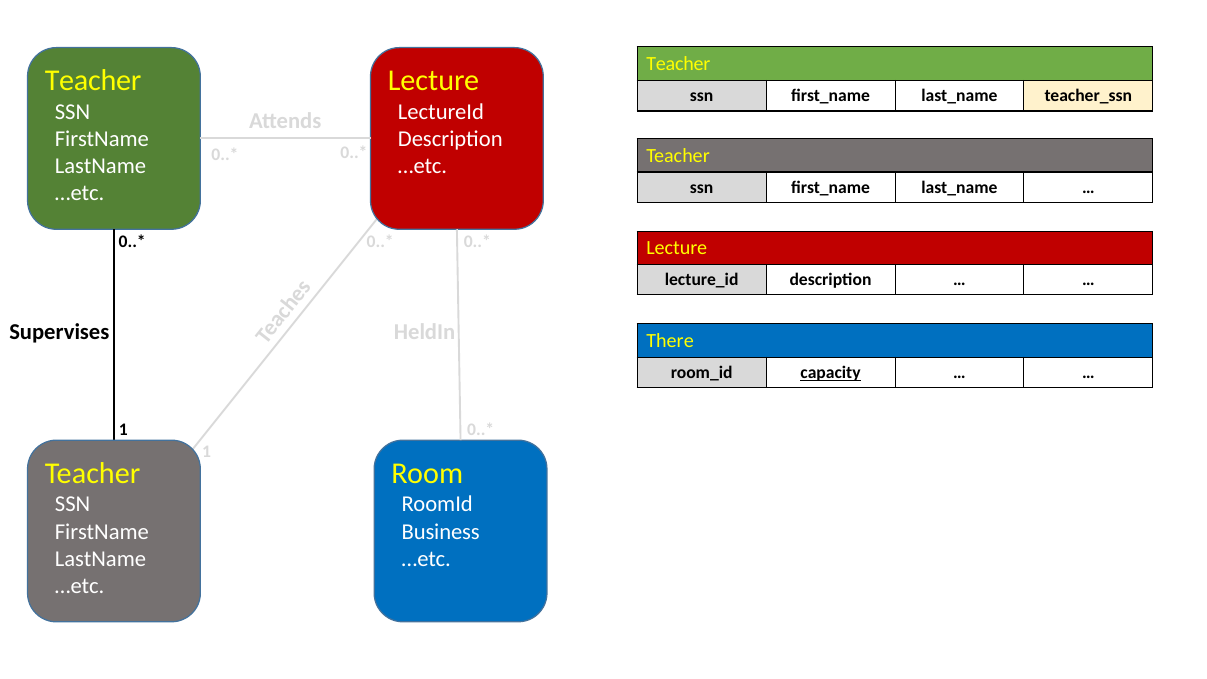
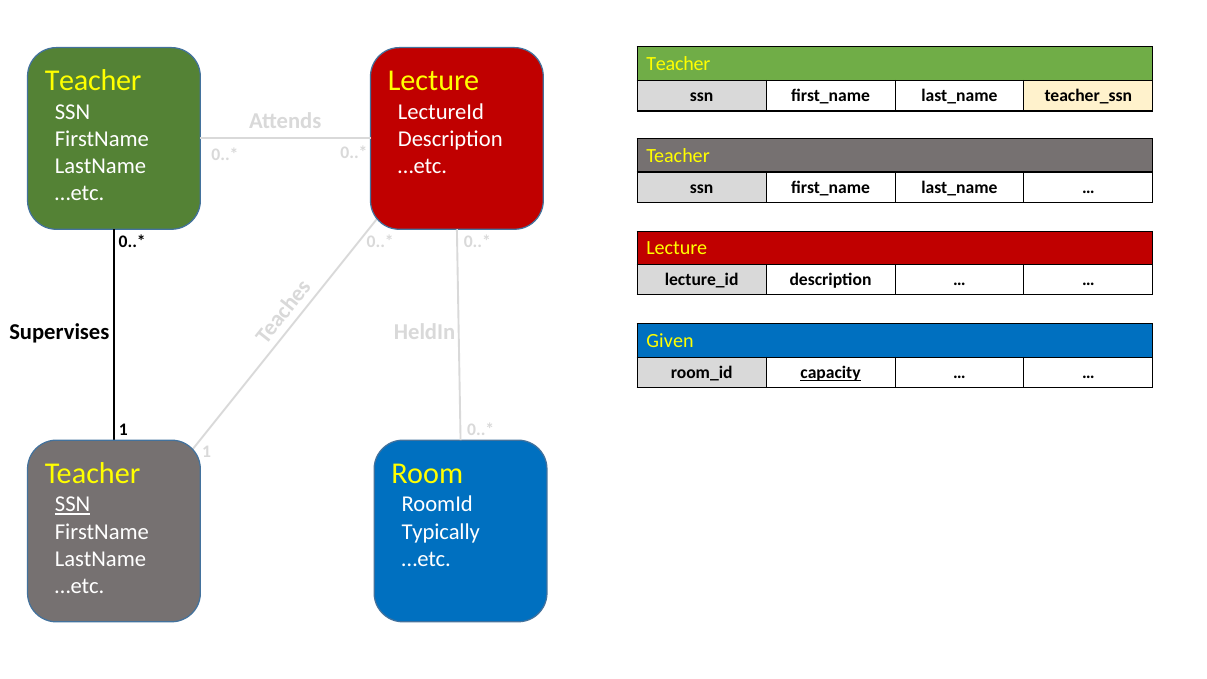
There: There -> Given (670, 341)
SSN underline: none -> present (73, 504)
Business: Business -> Typically (441, 532)
